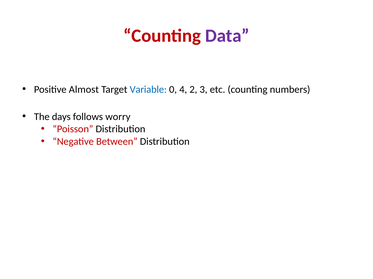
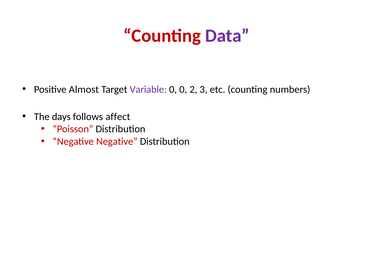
Variable colour: blue -> purple (148, 90)
0 4: 4 -> 0 (183, 90)
worry: worry -> affect (118, 117)
Negative Between: Between -> Negative (117, 142)
